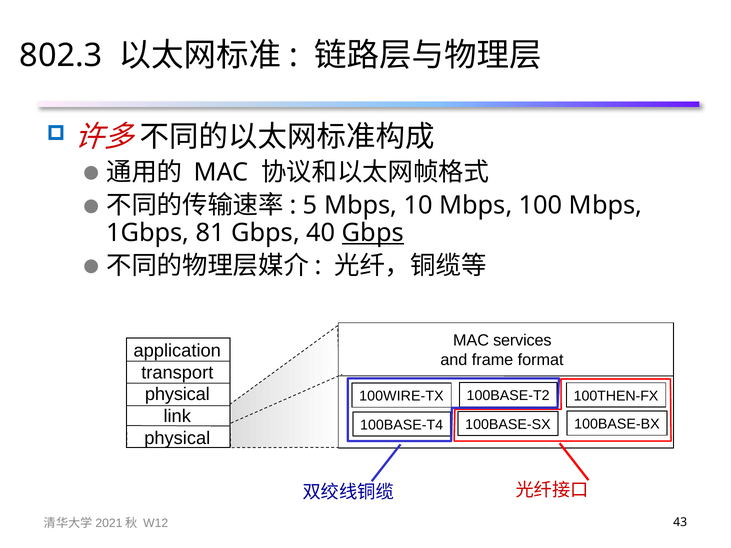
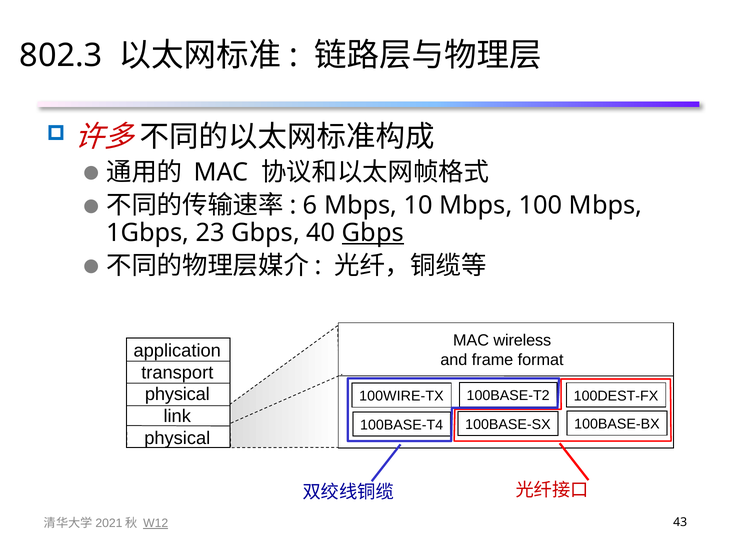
5: 5 -> 6 (310, 206)
81: 81 -> 23 (210, 233)
services: services -> wireless (522, 341)
100THEN-FX: 100THEN-FX -> 100DEST-FX (616, 396)
W12 underline: none -> present (156, 524)
